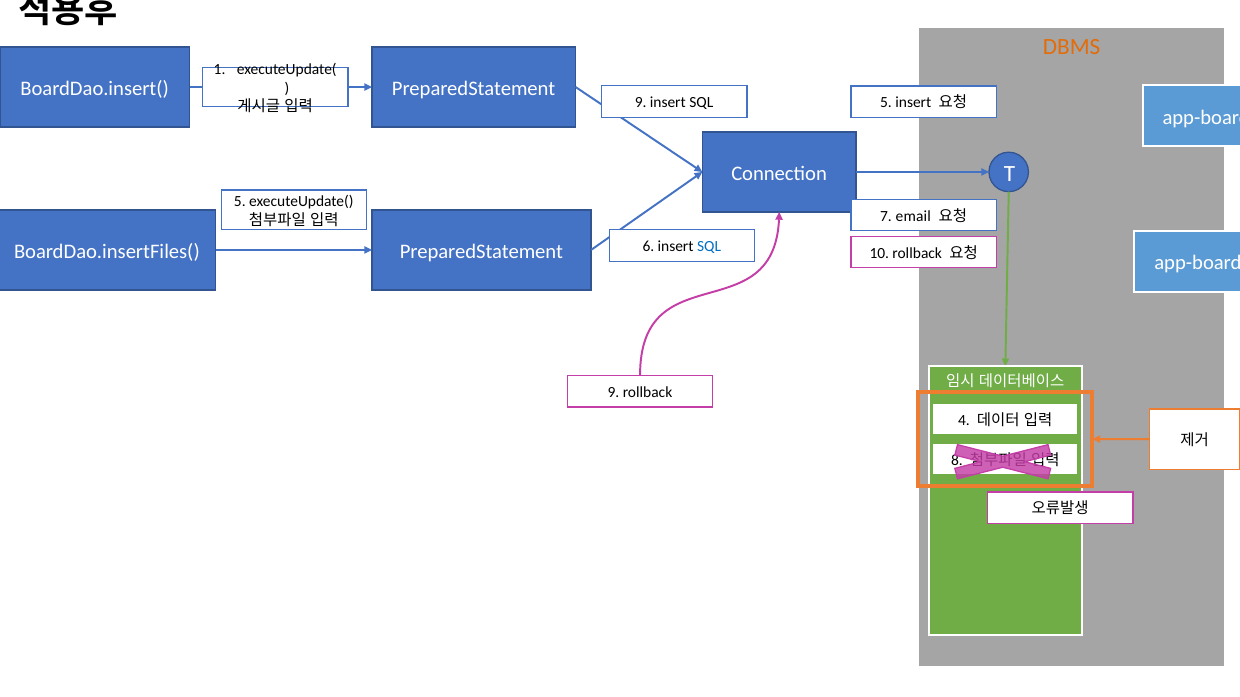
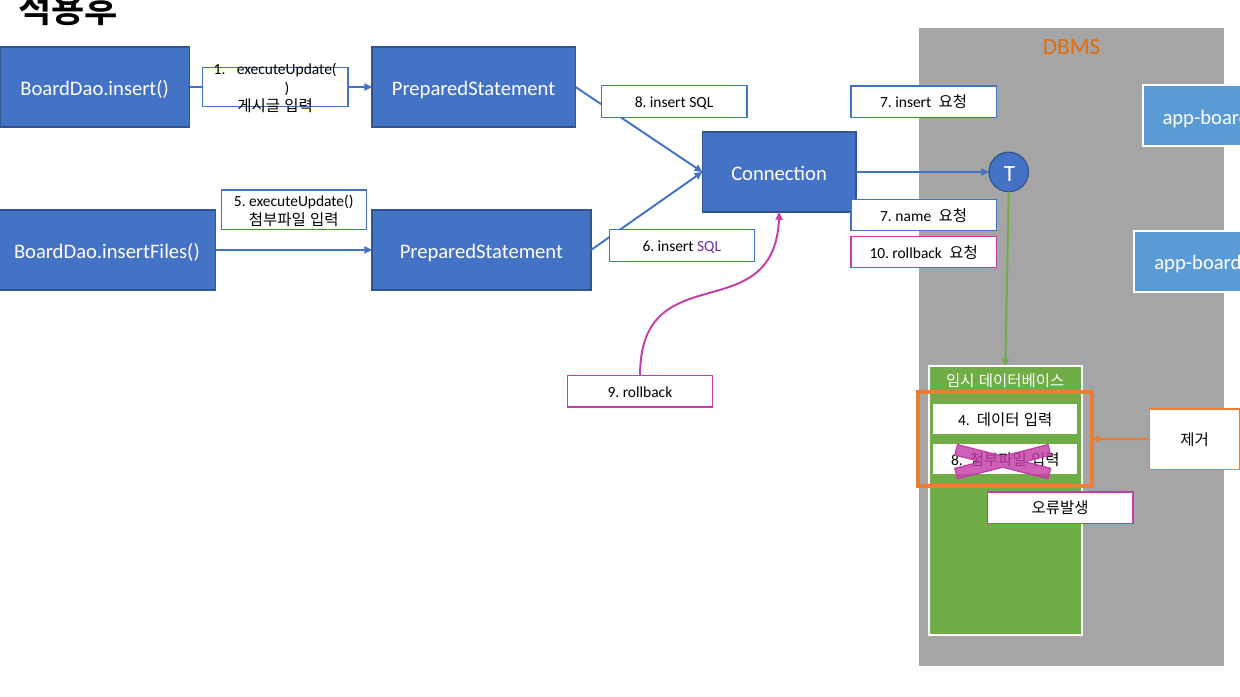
9: 9 -> 8 (641, 103)
5: 5 -> 7 (886, 103)
email: email -> name (913, 216)
SQL colour: blue -> purple (709, 247)
